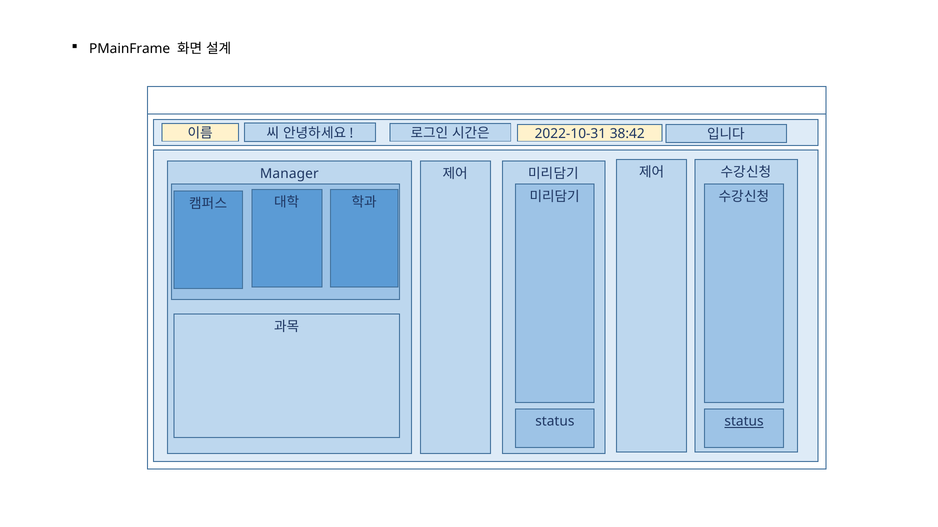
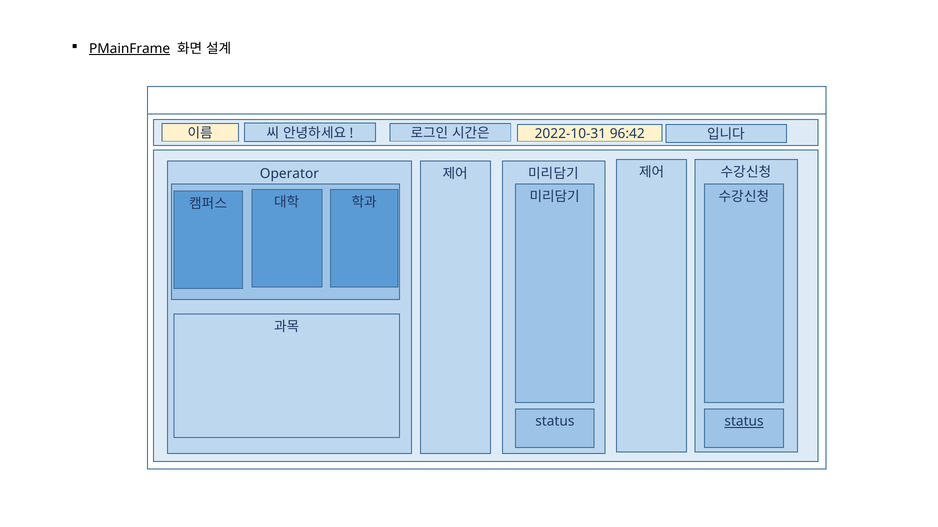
PMainFrame underline: none -> present (130, 49)
38:42: 38:42 -> 96:42 (627, 134)
Manager: Manager -> Operator (289, 174)
